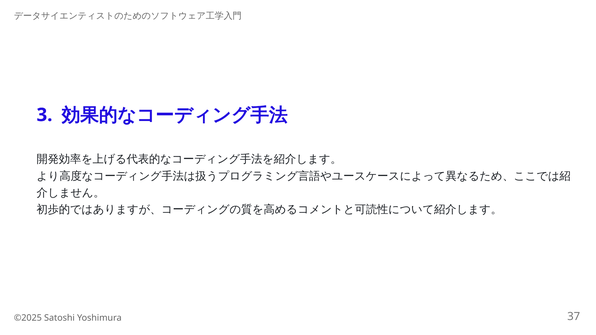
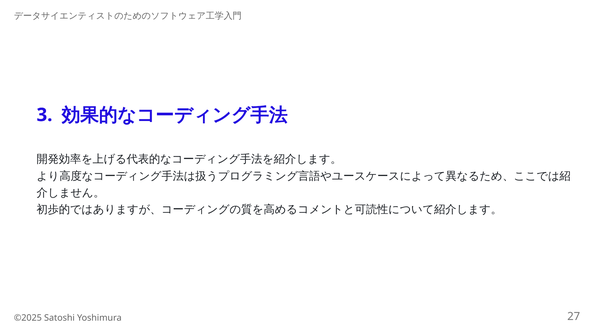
37: 37 -> 27 (574, 317)
